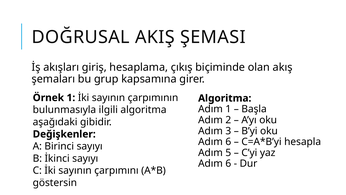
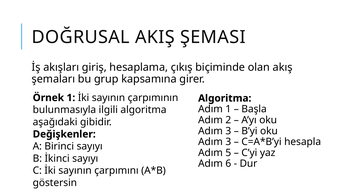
6: 6 -> 3 (228, 142)
